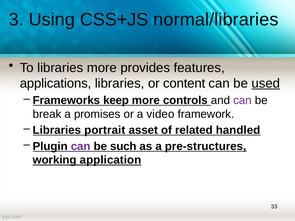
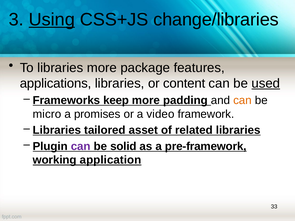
Using underline: none -> present (52, 20)
normal/libraries: normal/libraries -> change/libraries (216, 20)
provides: provides -> package (145, 68)
controls: controls -> padding (185, 100)
can colour: purple -> orange (242, 100)
break: break -> micro (47, 114)
portrait: portrait -> tailored (105, 130)
related handled: handled -> libraries (238, 130)
such: such -> solid (123, 146)
pre-structures: pre-structures -> pre-framework (206, 146)
